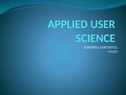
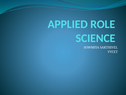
USER: USER -> ROLE (103, 24)
